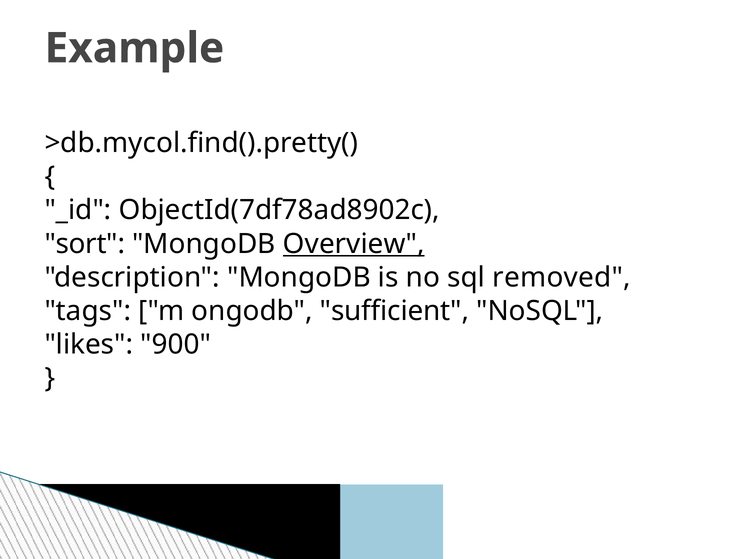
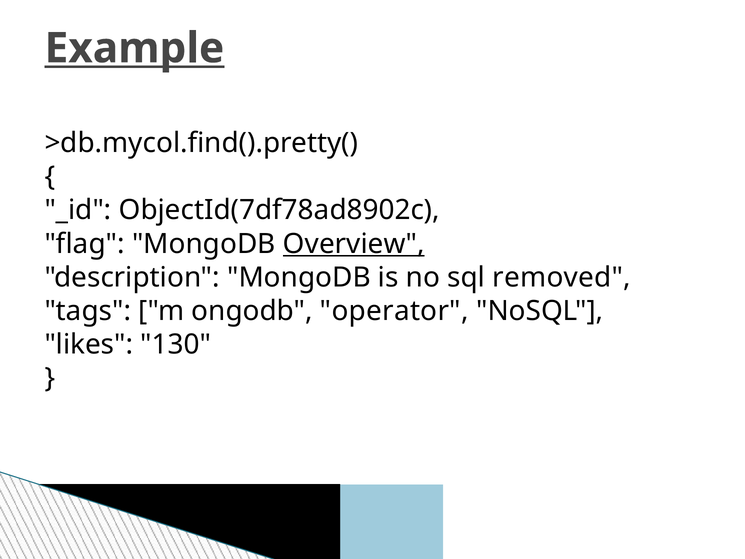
Example underline: none -> present (134, 48)
sort: sort -> flag (85, 244)
sufficient: sufficient -> operator (394, 311)
900: 900 -> 130 (176, 344)
